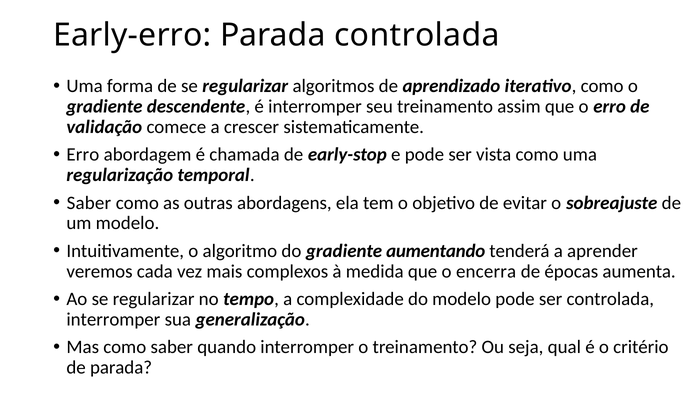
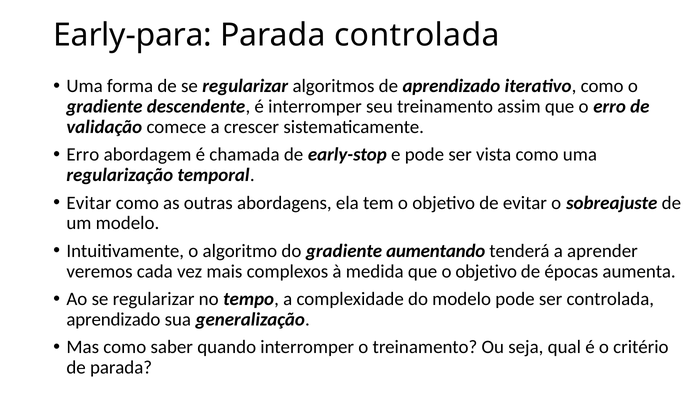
Early-erro: Early-erro -> Early-para (133, 35)
Saber: Saber -> Evitar (89, 203)
que o encerra: encerra -> objetivo (486, 271)
interromper: interromper -> aprendizado (113, 320)
